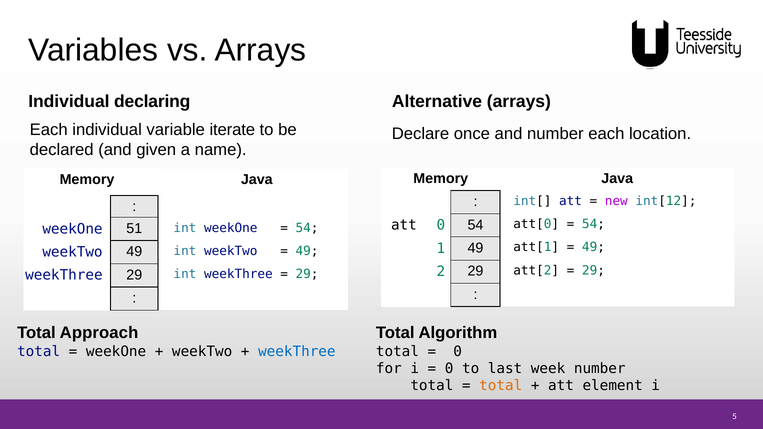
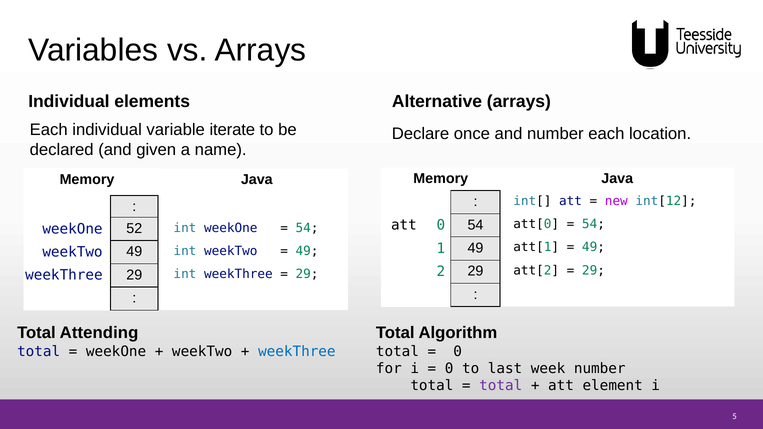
declaring: declaring -> elements (152, 102)
51: 51 -> 52 (134, 229)
Approach: Approach -> Attending (99, 333)
total colour: orange -> purple (501, 386)
